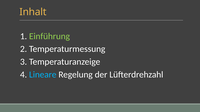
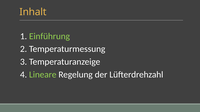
Lineare colour: light blue -> light green (43, 75)
